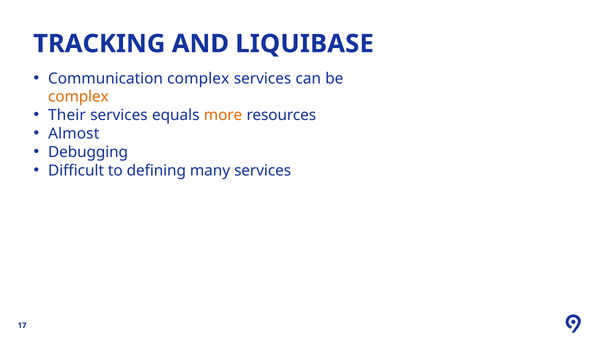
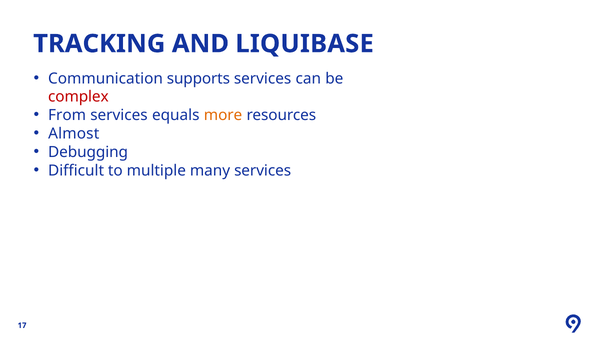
Communication complex: complex -> supports (198, 79)
complex colour: orange -> red (78, 97)
Their: Their -> From (67, 115)
defining: defining -> multiple (156, 171)
